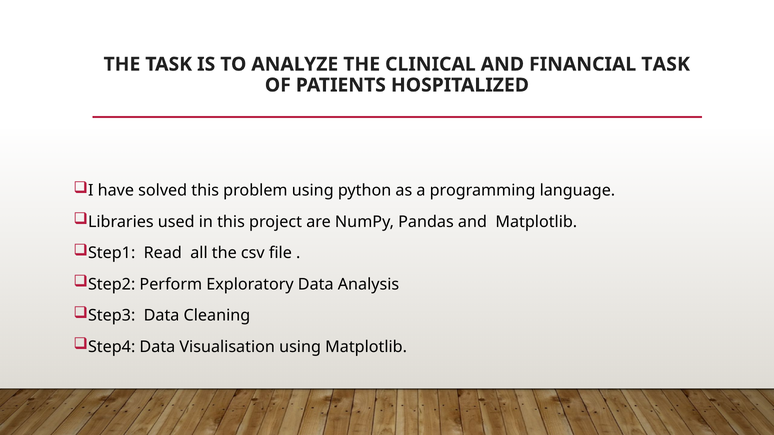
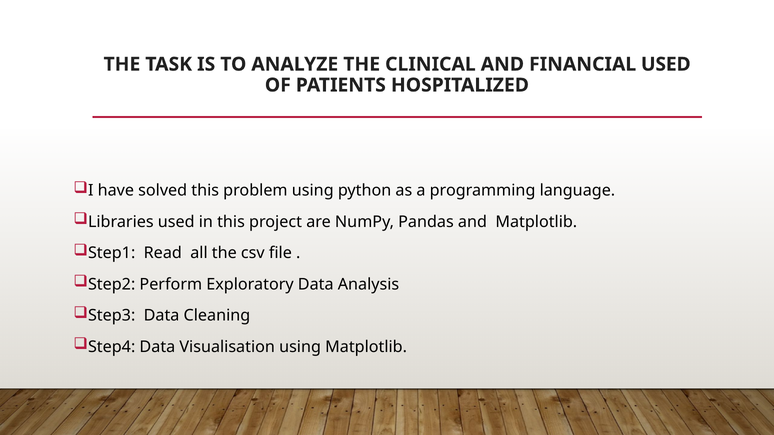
FINANCIAL TASK: TASK -> USED (666, 64)
